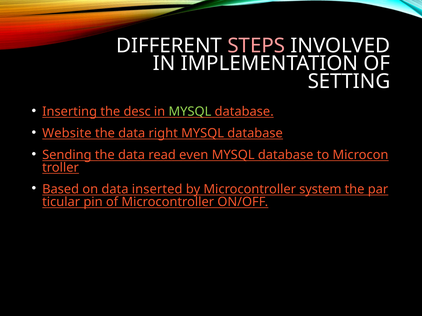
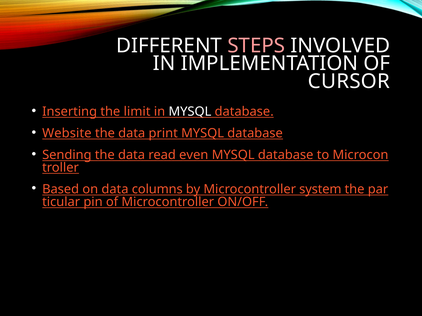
SETTING: SETTING -> CURSOR (349, 81)
desc: desc -> limit (137, 112)
MYSQL colour: light green -> white (190, 112)
right: right -> print (163, 133)
inserted: inserted -> columns (157, 189)
